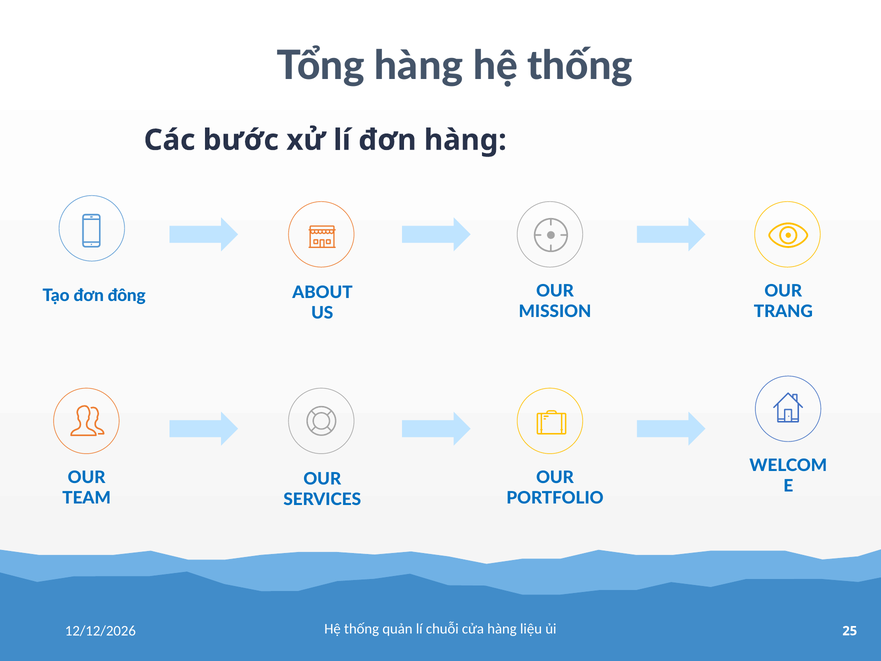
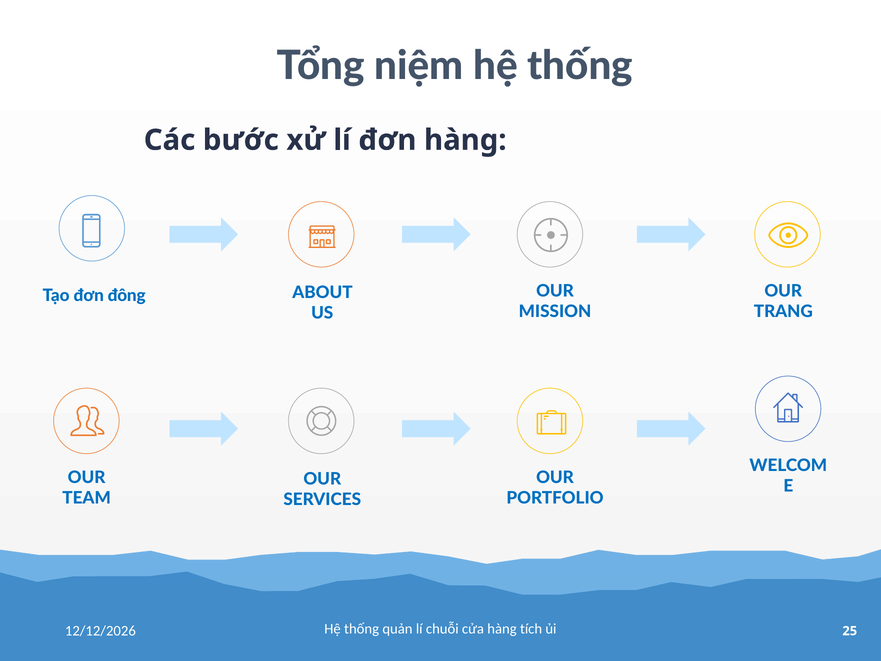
Tổng hàng: hàng -> niệm (419, 66)
liệu: liệu -> tích (531, 629)
